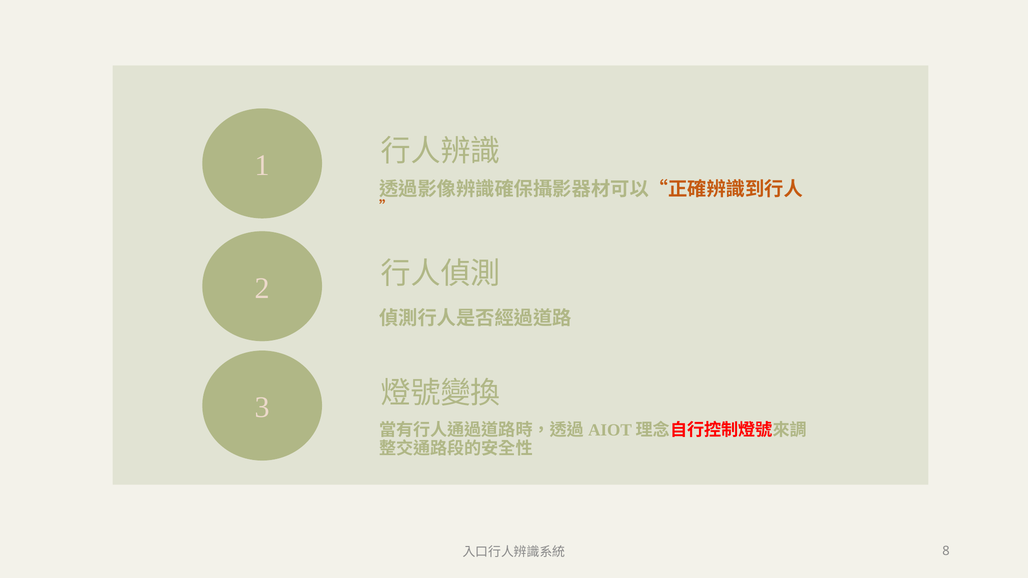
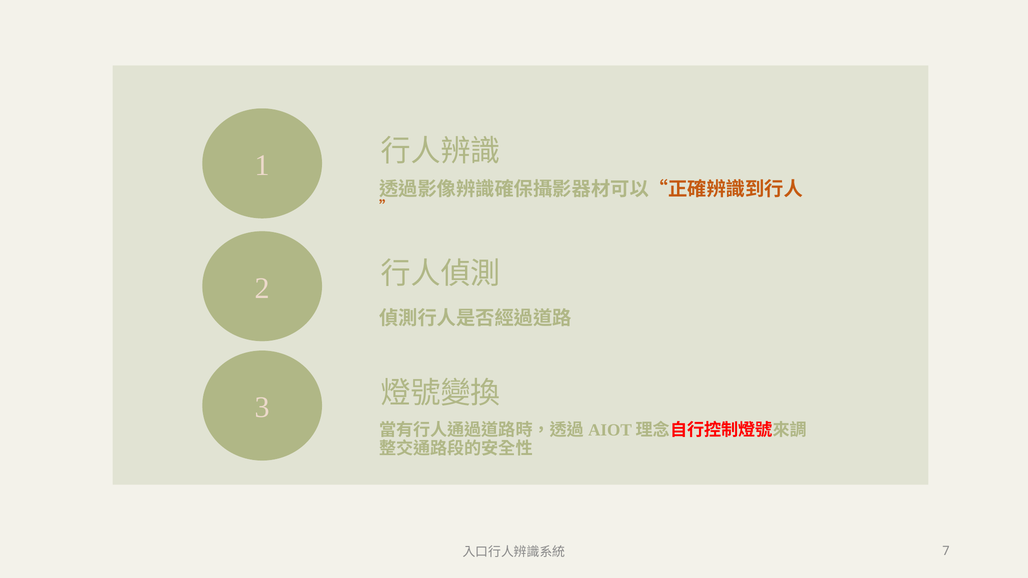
8: 8 -> 7 (946, 551)
